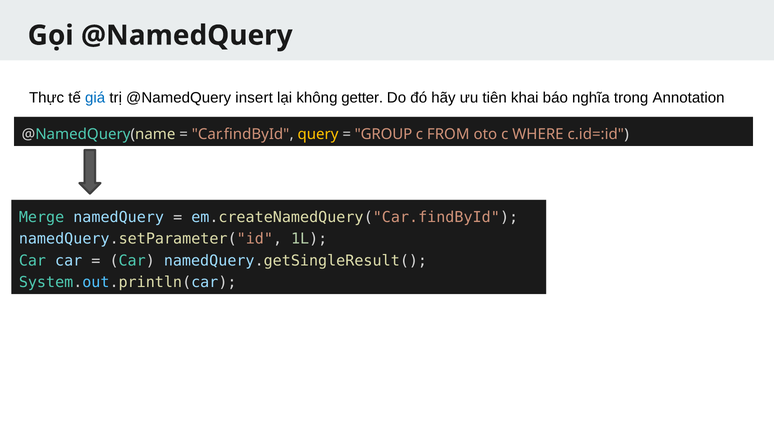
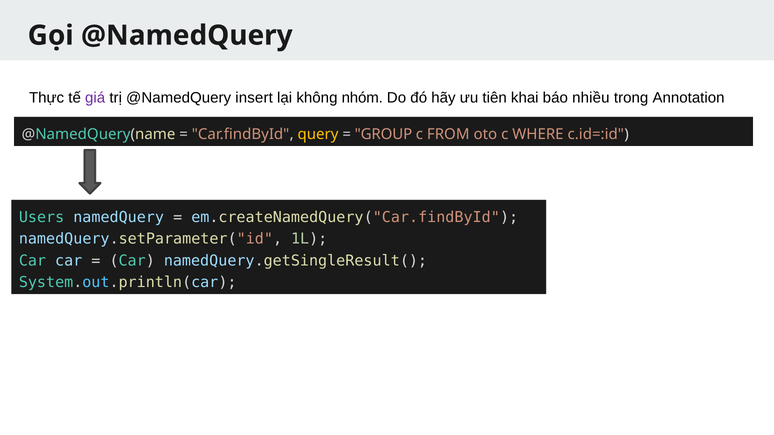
giá colour: blue -> purple (95, 98)
getter: getter -> nhóm (362, 98)
nghĩa: nghĩa -> nhiều (591, 98)
Merge: Merge -> Users (42, 218)
